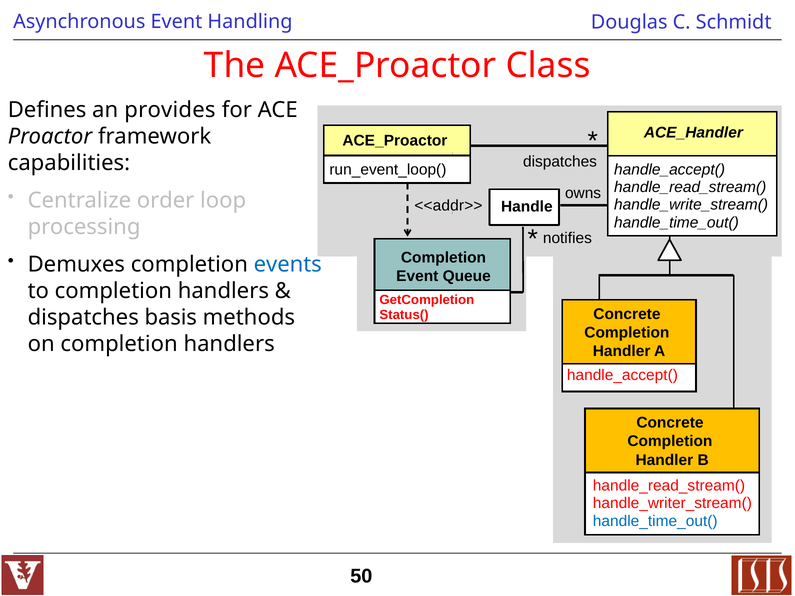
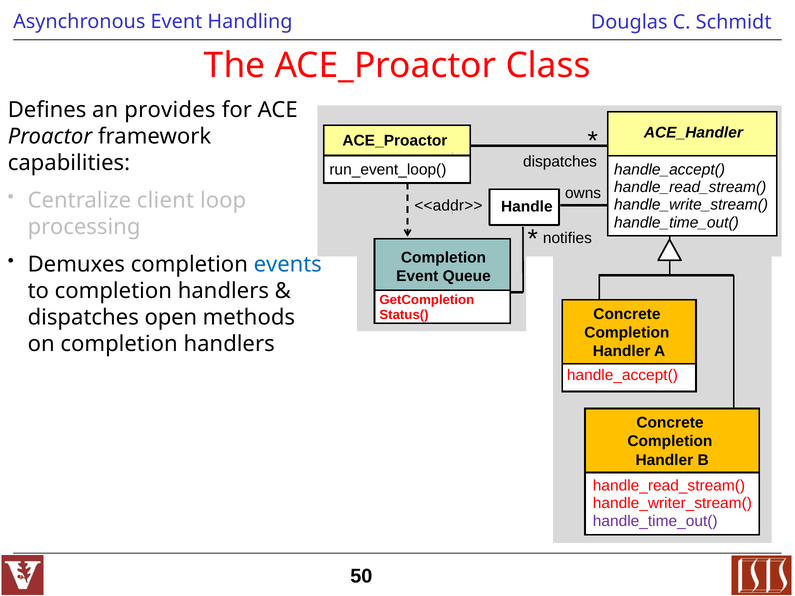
order: order -> client (165, 200)
basis: basis -> open (171, 317)
handle_time_out( colour: blue -> purple (655, 521)
